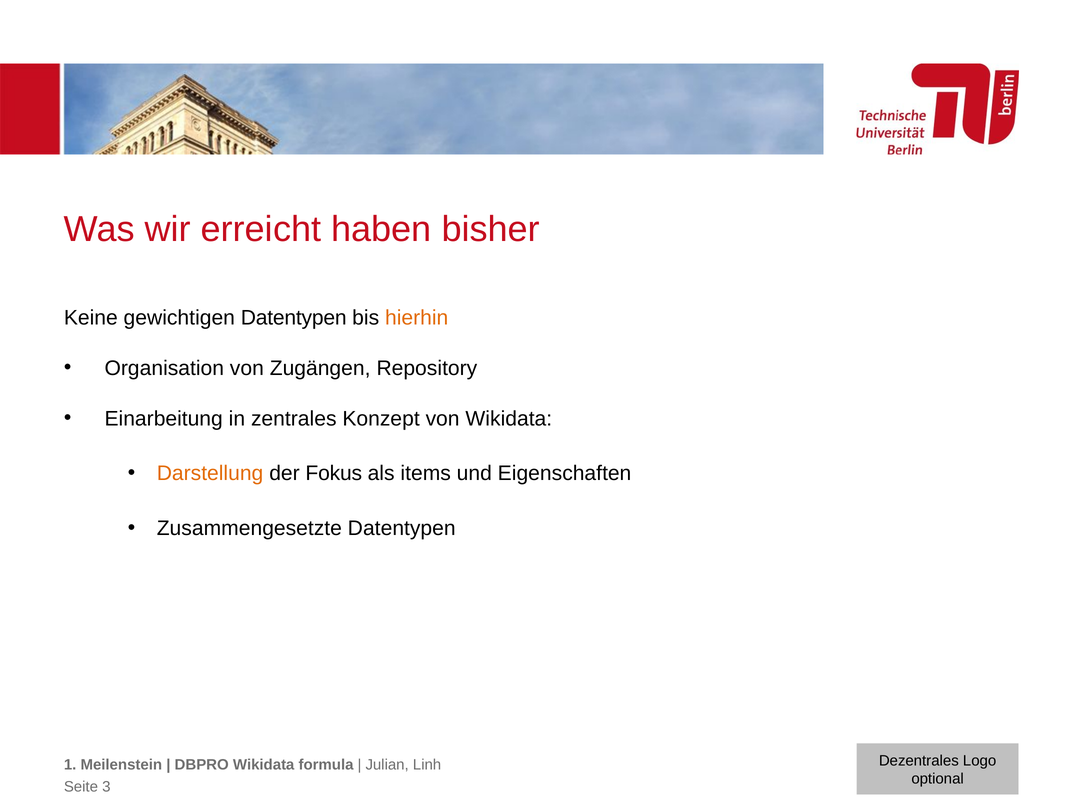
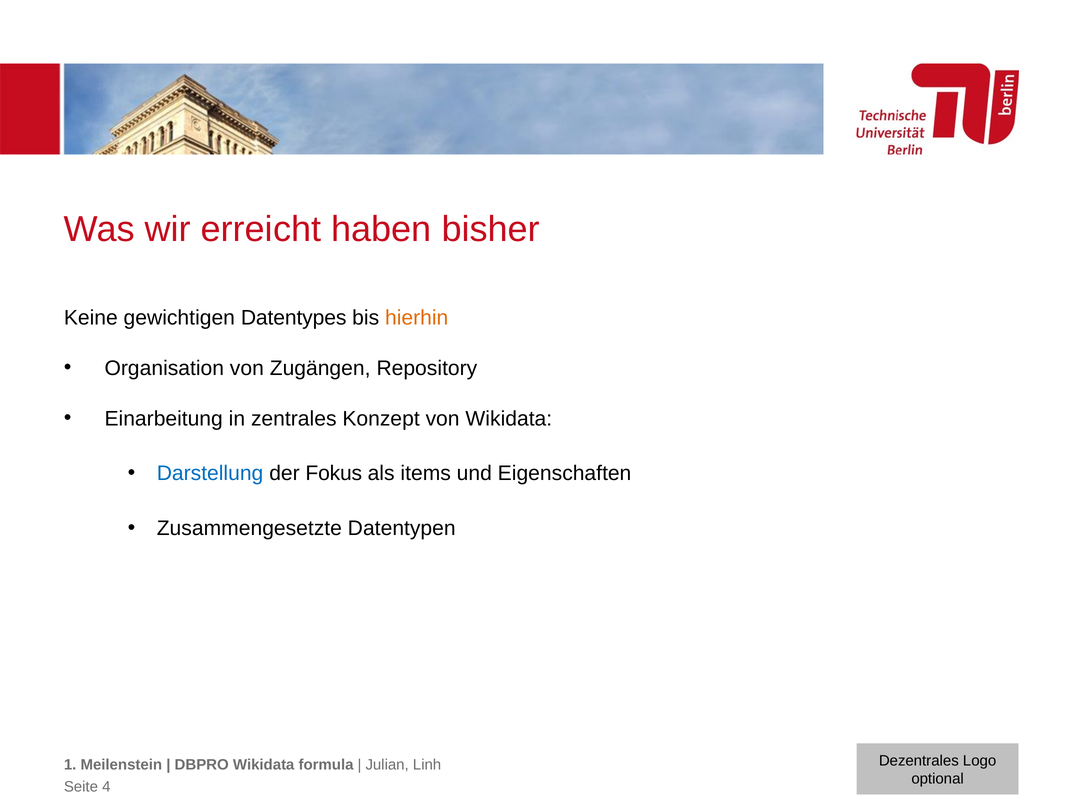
gewichtigen Datentypen: Datentypen -> Datentypes (294, 318)
Darstellung colour: orange -> blue (210, 474)
3: 3 -> 4 (106, 787)
